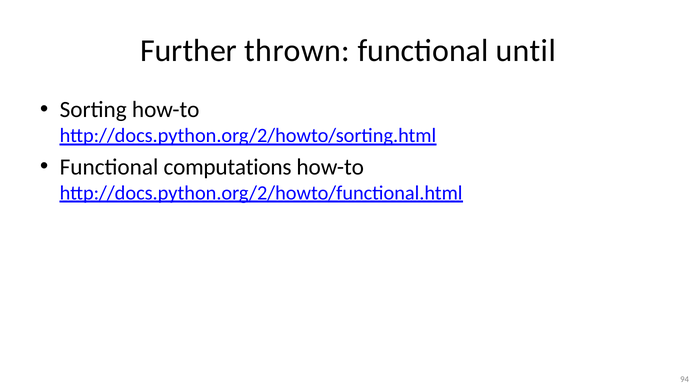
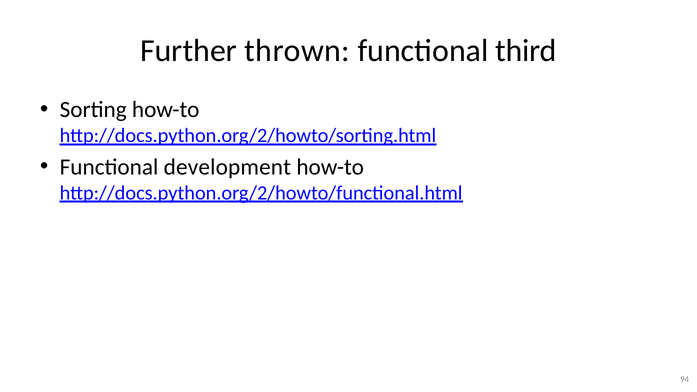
until: until -> third (526, 51)
computations: computations -> development (227, 167)
